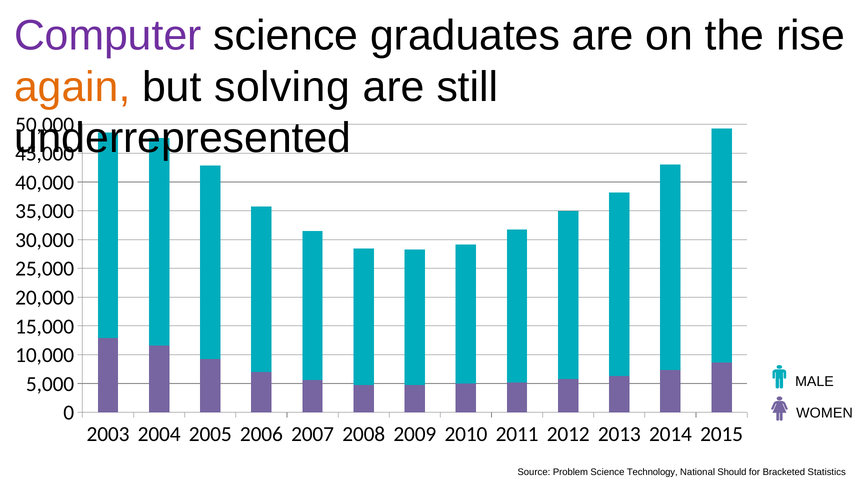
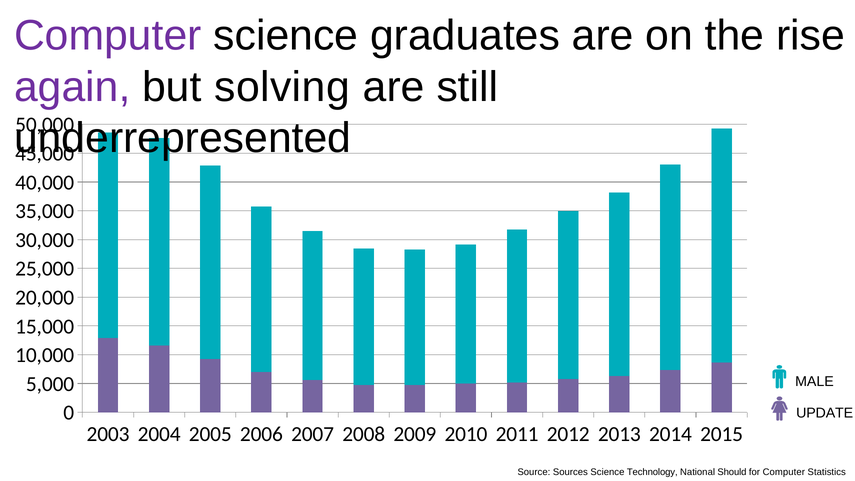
again colour: orange -> purple (72, 87)
WOMEN: WOMEN -> UPDATE (825, 413)
Problem: Problem -> Sources (570, 472)
for Bracketed: Bracketed -> Computer (784, 472)
